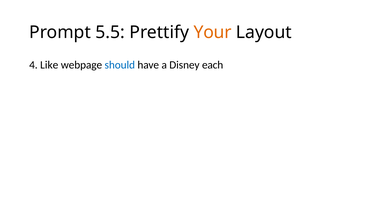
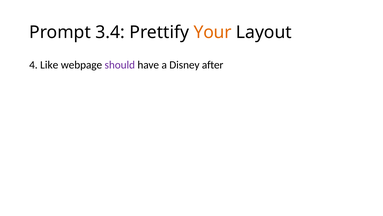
5.5: 5.5 -> 3.4 (110, 32)
should colour: blue -> purple (120, 65)
each: each -> after (213, 65)
